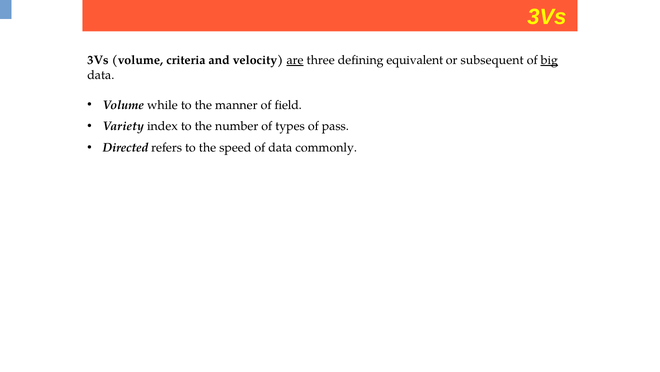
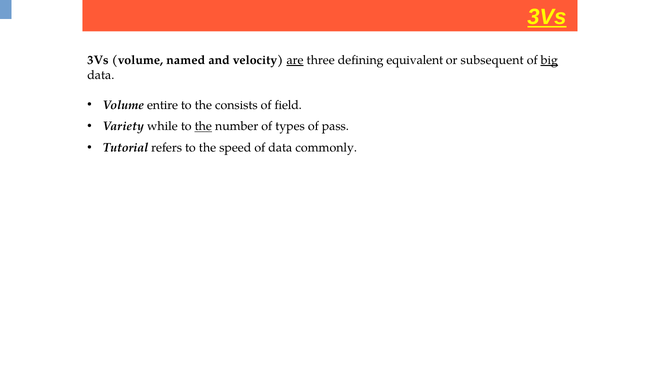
3Vs underline: none -> present (547, 17)
criteria: criteria -> named (186, 60)
while: while -> entire (162, 105)
manner: manner -> consists (236, 105)
index: index -> while (162, 126)
the underline: none -> present (203, 126)
Directed: Directed -> Tutorial (126, 148)
